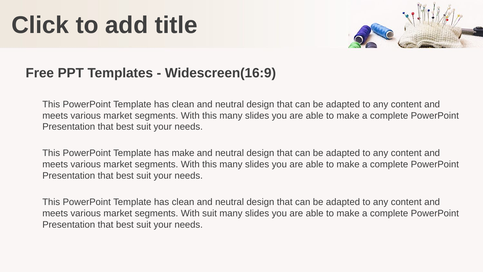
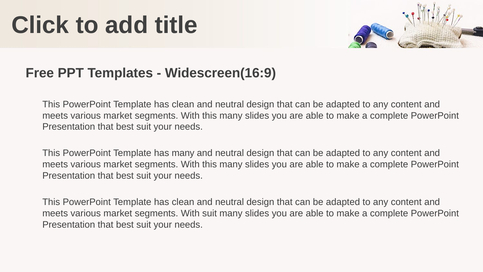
has make: make -> many (183, 153)
